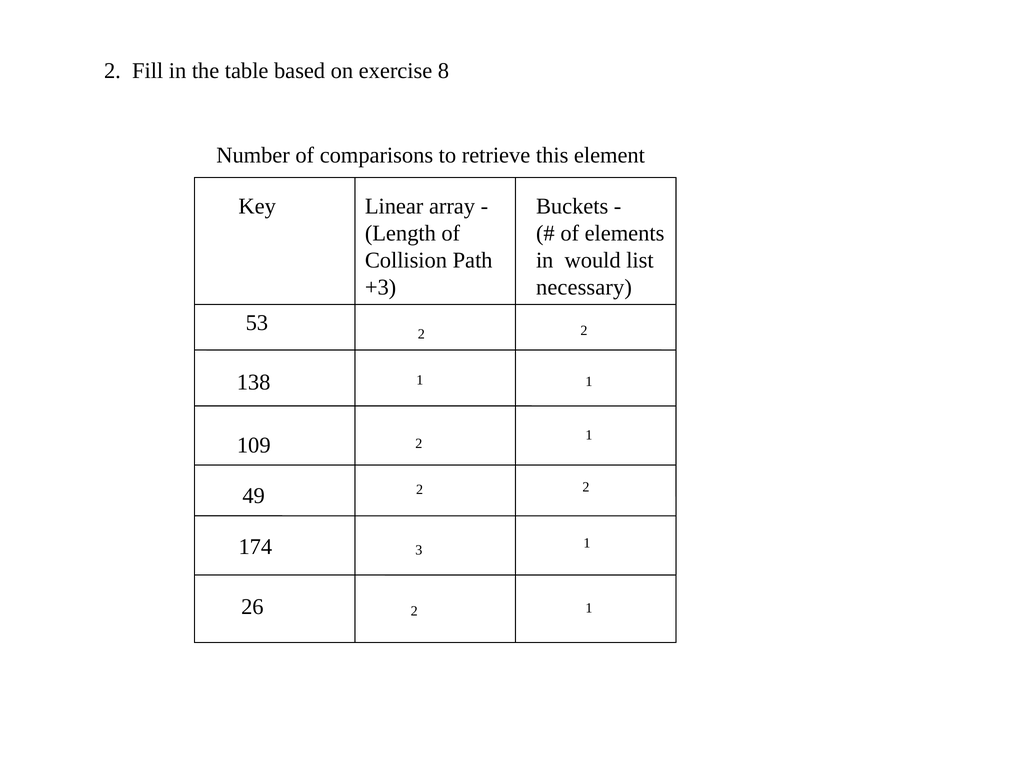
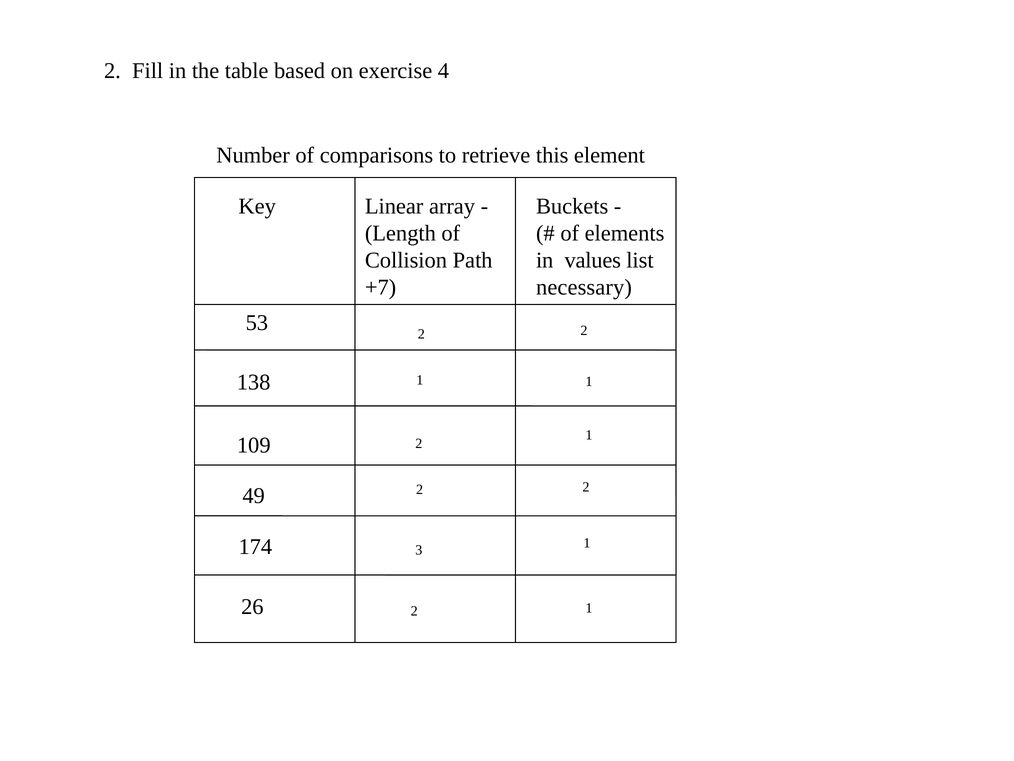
8: 8 -> 4 (443, 71)
would: would -> values (593, 260)
+3: +3 -> +7 (381, 287)
